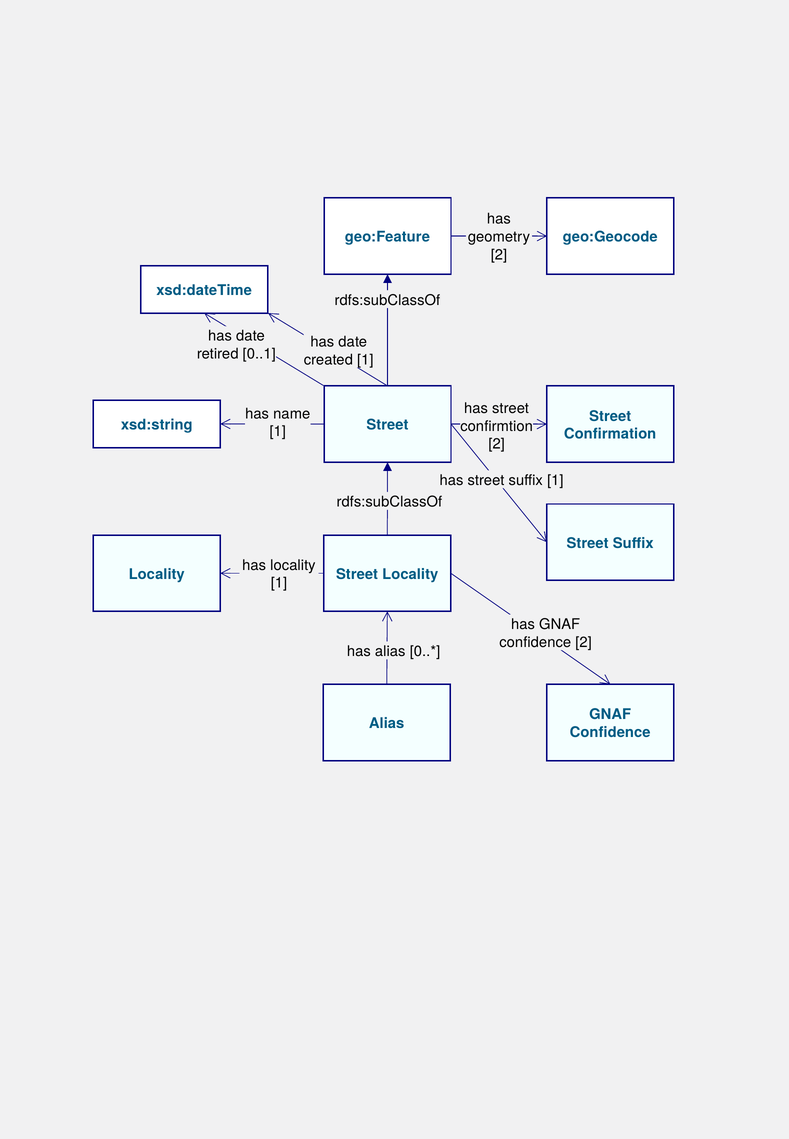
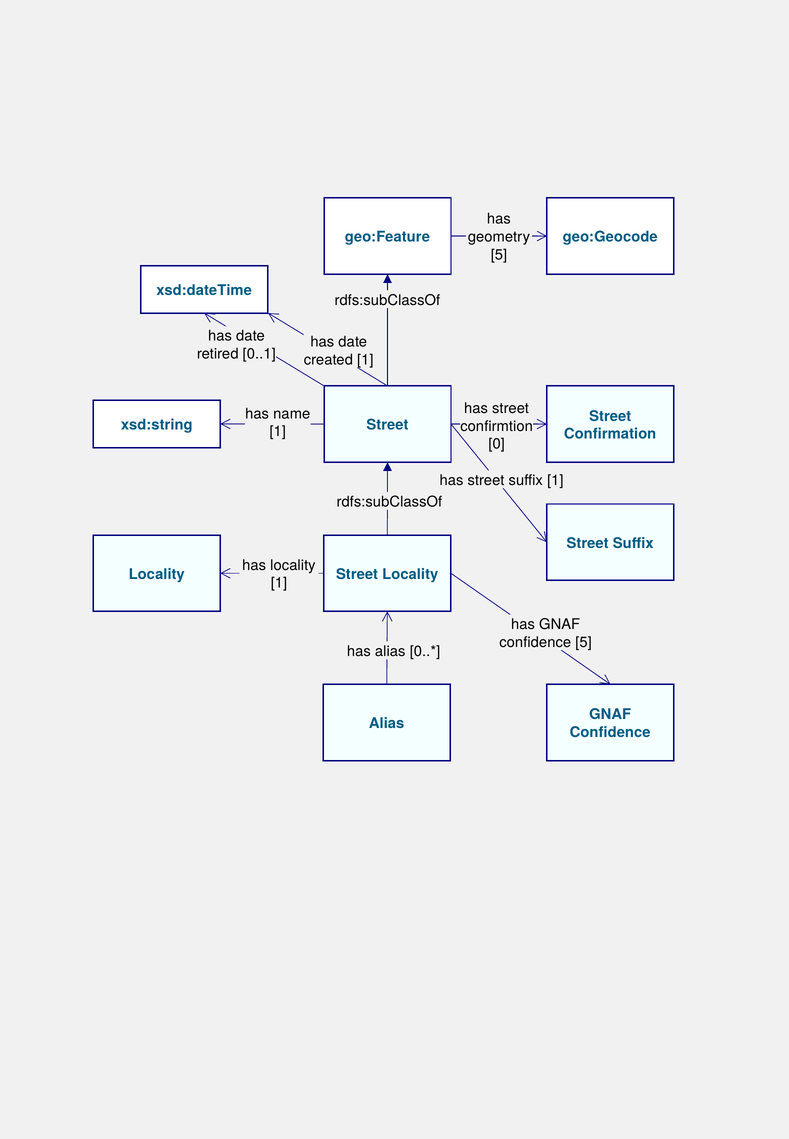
2: 2 -> 5 (499, 255)
2: 2 -> 0 (497, 444)
confidence 2: 2 -> 5 (584, 643)
